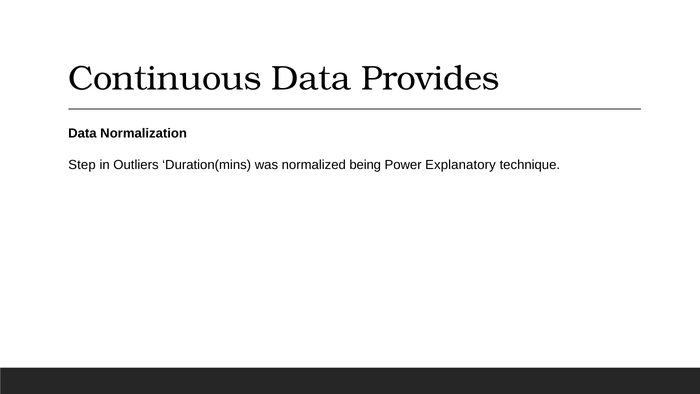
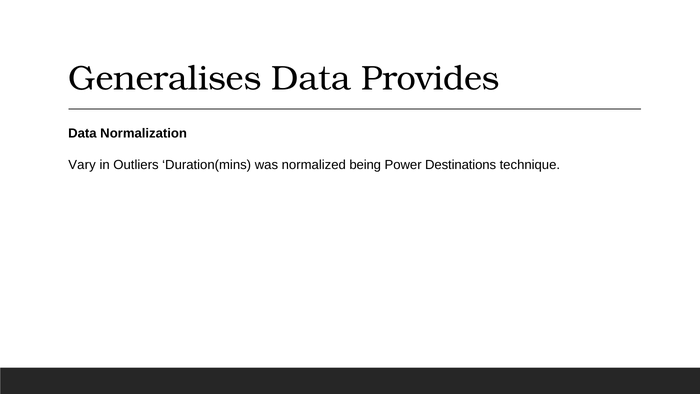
Continuous: Continuous -> Generalises (165, 78)
Step: Step -> Vary (82, 165)
Explanatory: Explanatory -> Destinations (461, 165)
